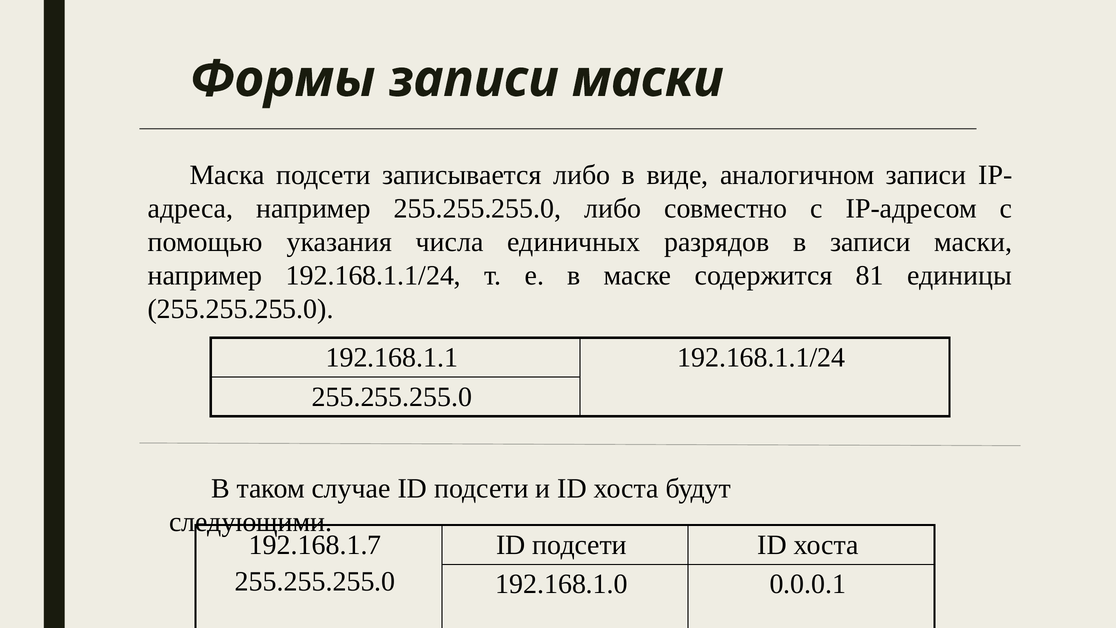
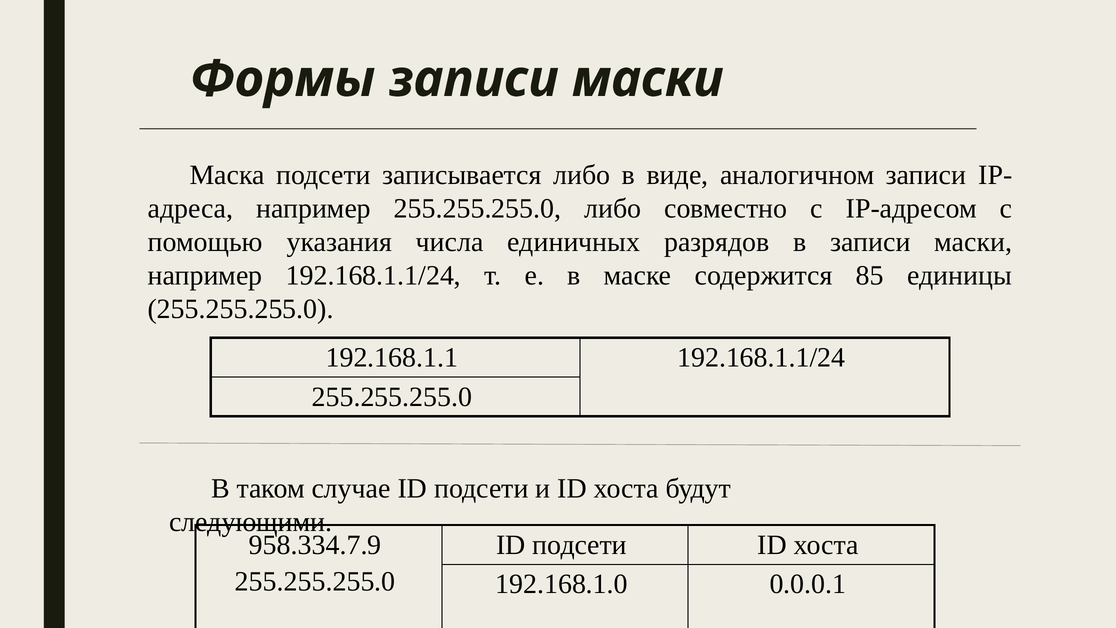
81: 81 -> 85 (870, 275)
192.168.1.7: 192.168.1.7 -> 958.334.7.9 (315, 545)
